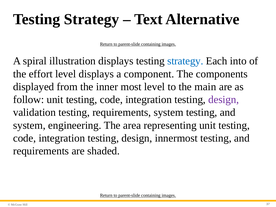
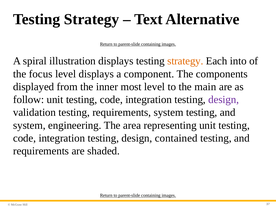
strategy colour: blue -> orange (185, 61)
effort: effort -> focus (41, 74)
innermost: innermost -> contained (176, 138)
